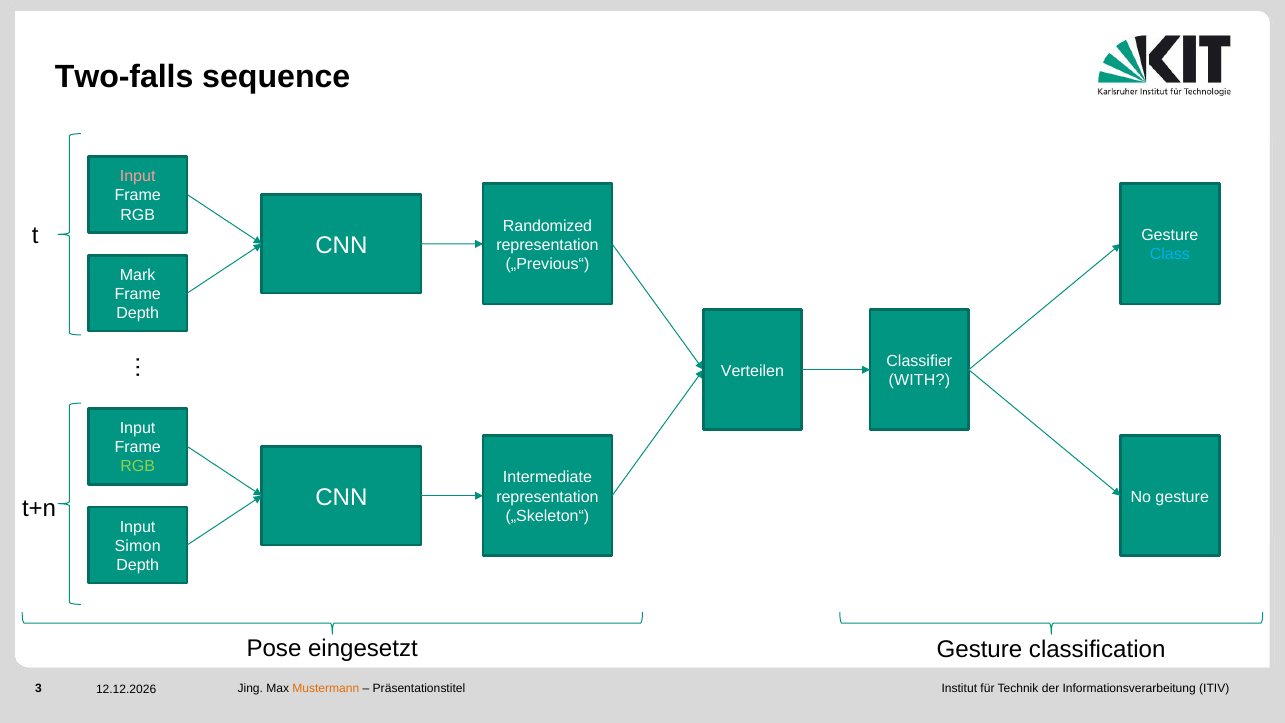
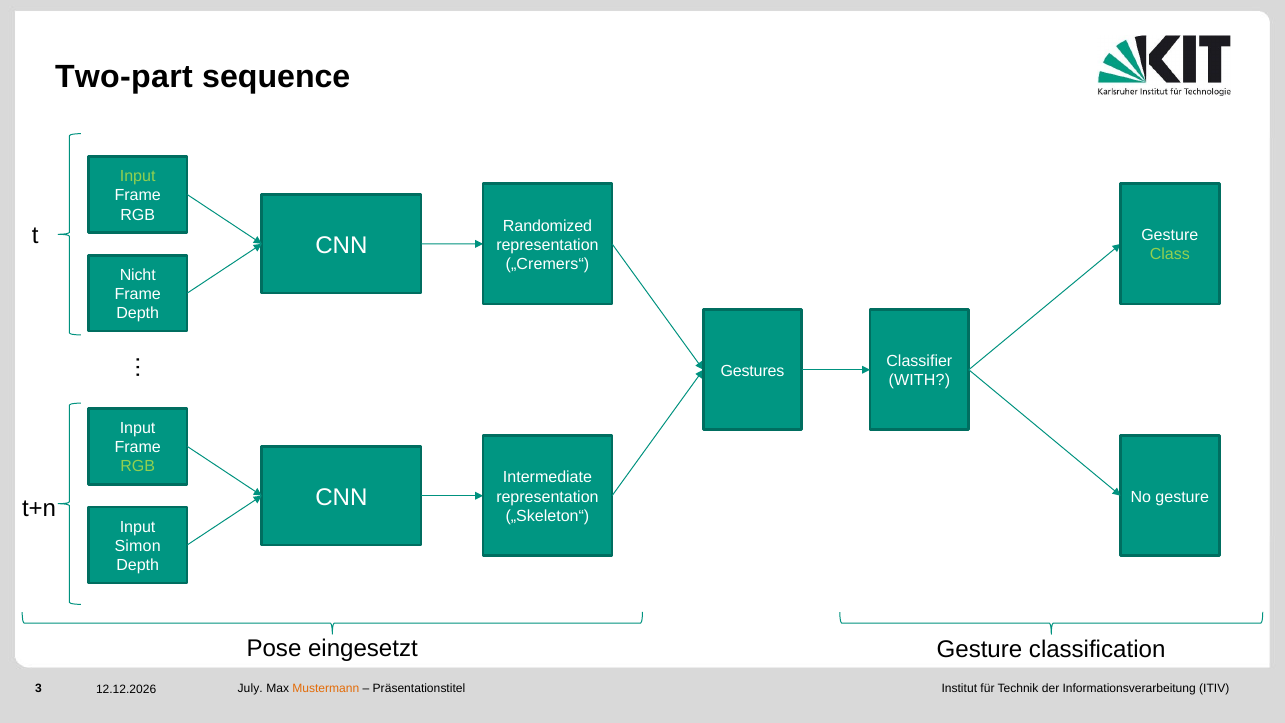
Two-falls: Two-falls -> Two-part (124, 77)
Input colour: pink -> light green (138, 176)
Class colour: light blue -> light green (1170, 255)
„Previous“: „Previous“ -> „Cremers“ (547, 264)
Mark: Mark -> Nicht (138, 275)
Verteilen: Verteilen -> Gestures (752, 371)
Jing: Jing -> July (250, 688)
